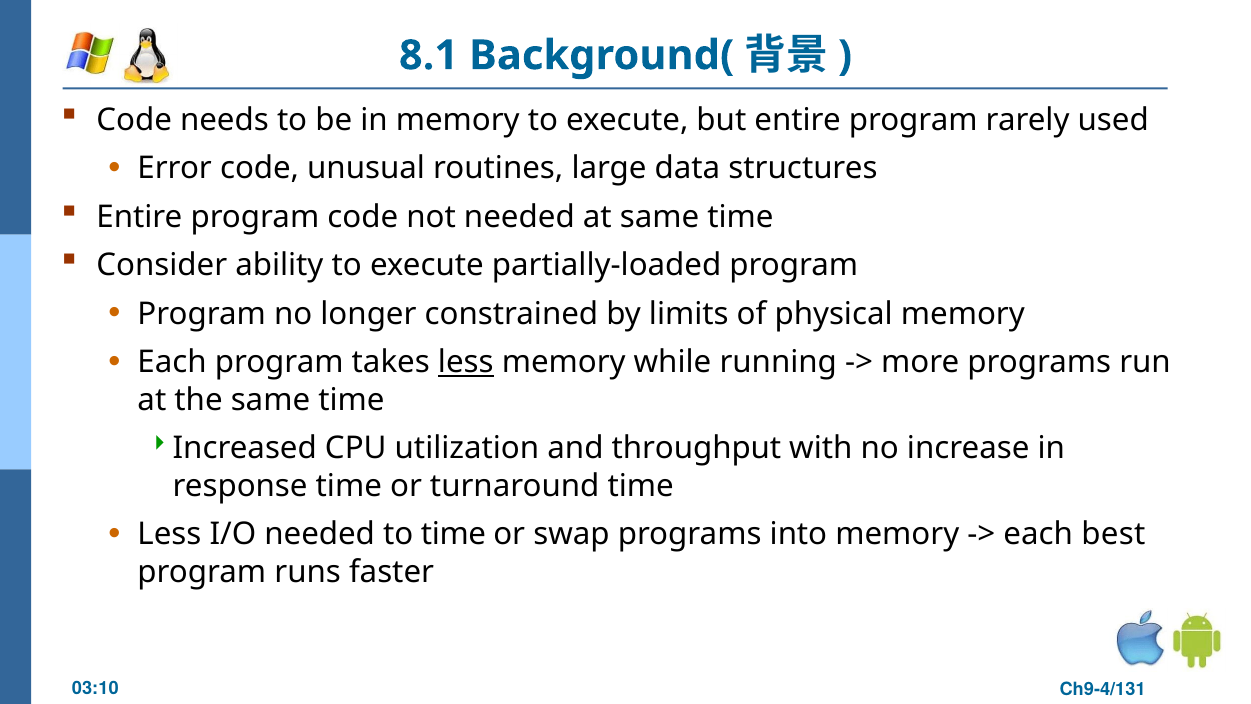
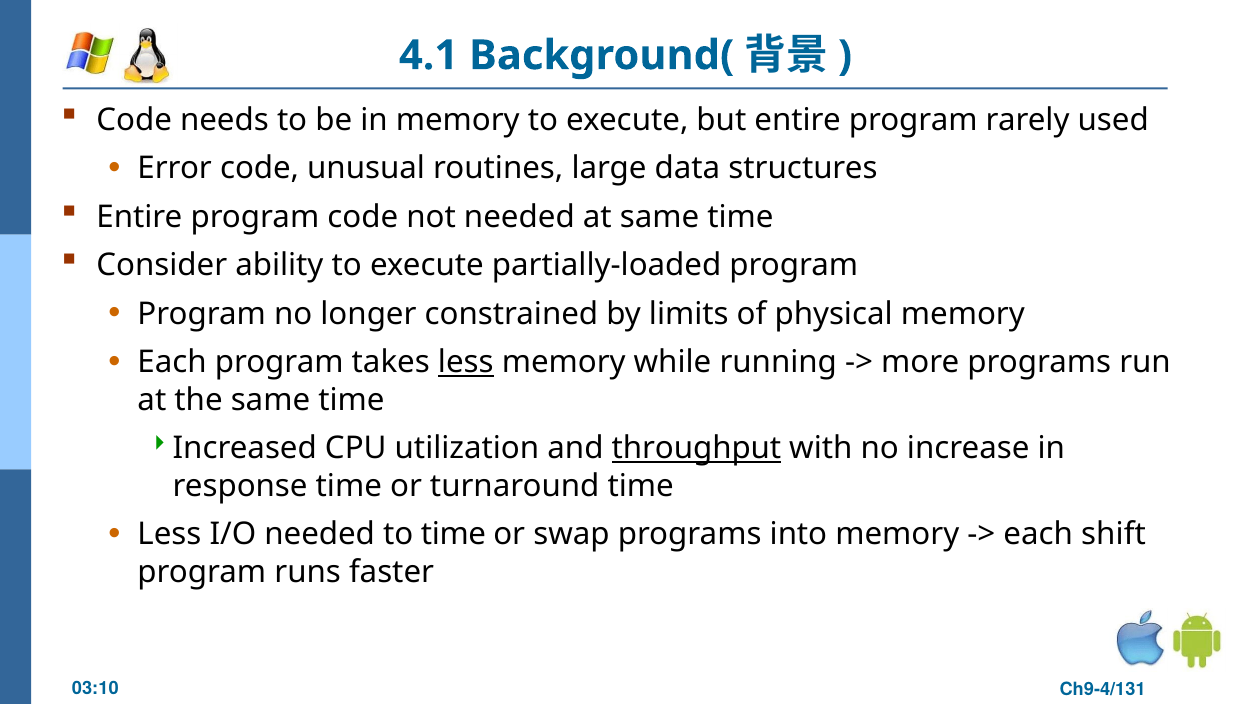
8.1: 8.1 -> 4.1 (429, 55)
throughput underline: none -> present (696, 448)
best: best -> shift (1114, 534)
